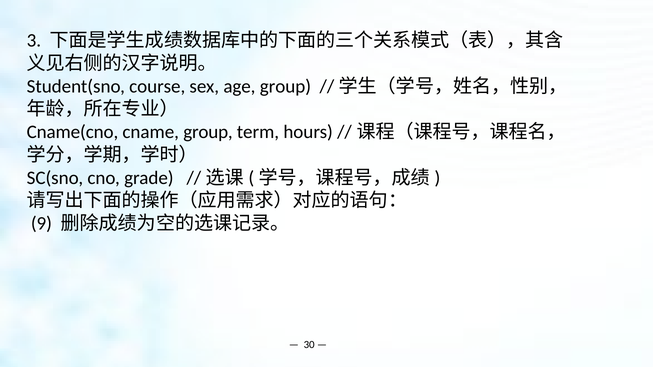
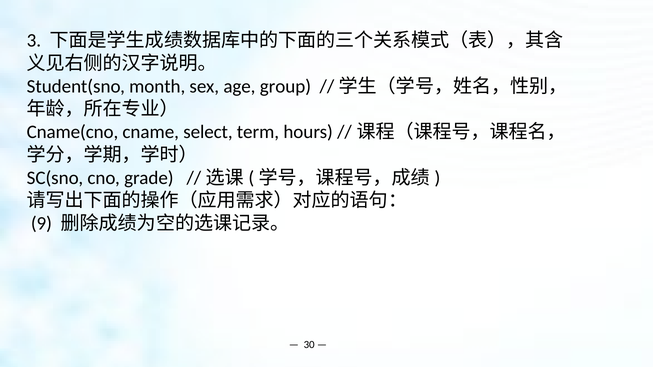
course: course -> month (157, 86)
cname group: group -> select (208, 132)
